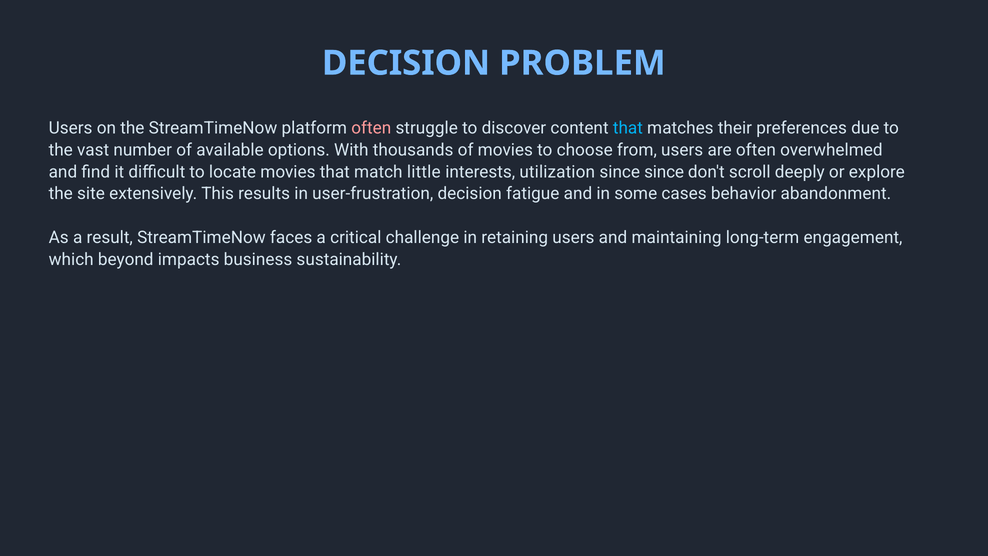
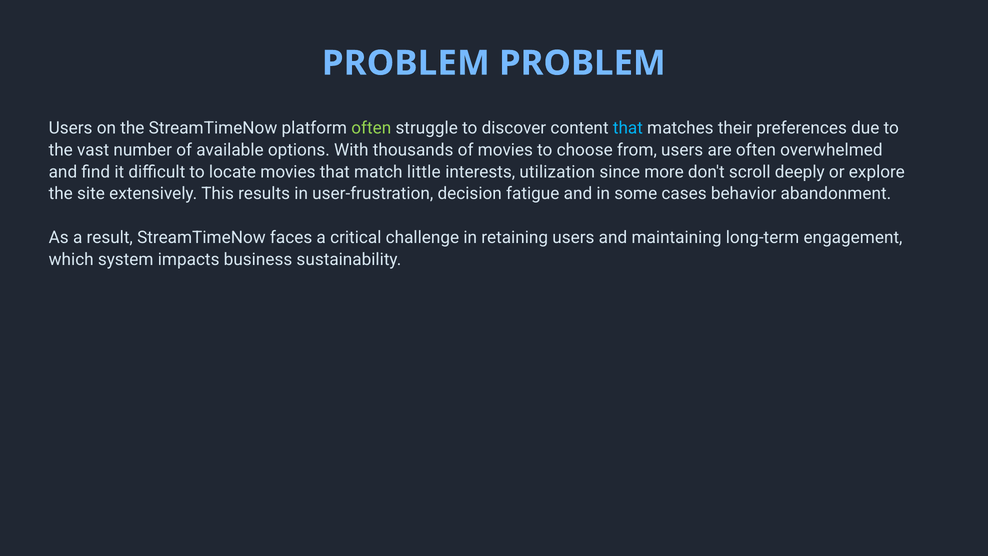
DECISION: DECISION -> PROBLEM (406, 63)
often colour: pink -> light green (371, 128)
since since: since -> more (664, 172)
beyond: beyond -> system (126, 259)
